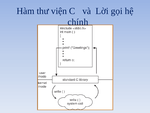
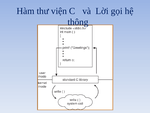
chính: chính -> thông (78, 22)
